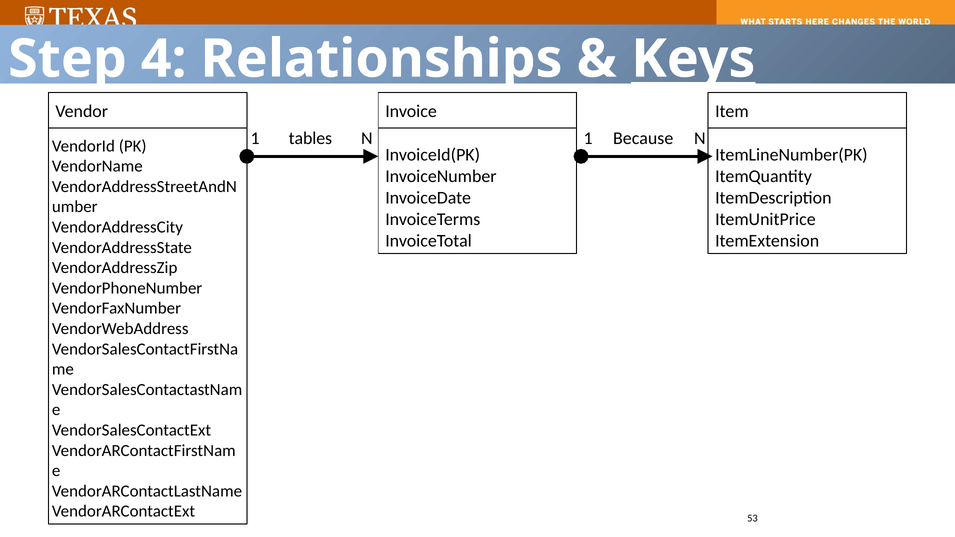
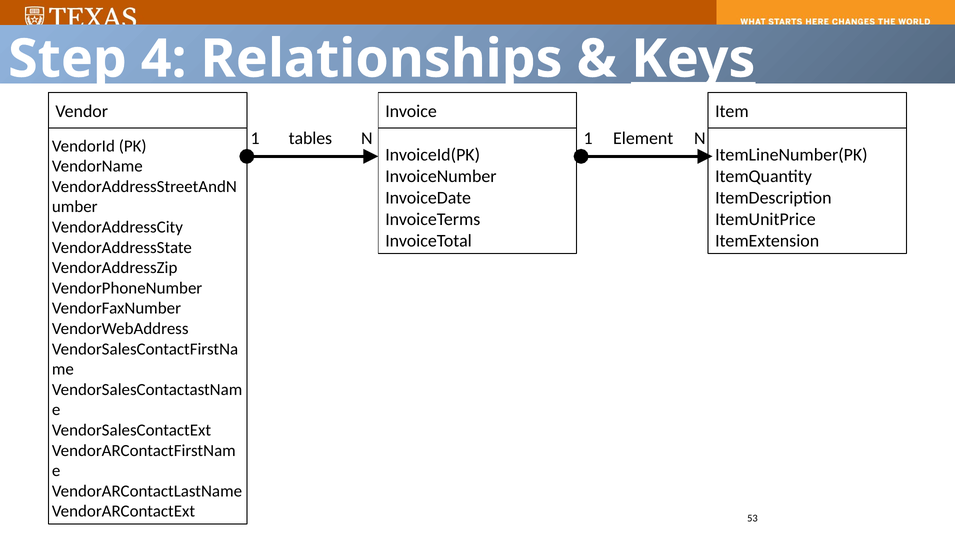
Because: Because -> Element (643, 139)
